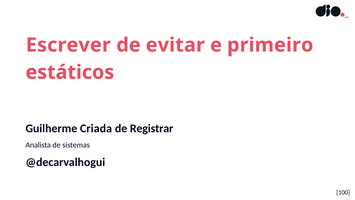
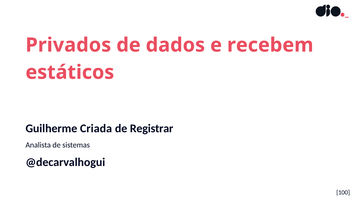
Escrever: Escrever -> Privados (68, 45)
evitar: evitar -> dados (175, 45)
primeiro: primeiro -> recebem (270, 45)
